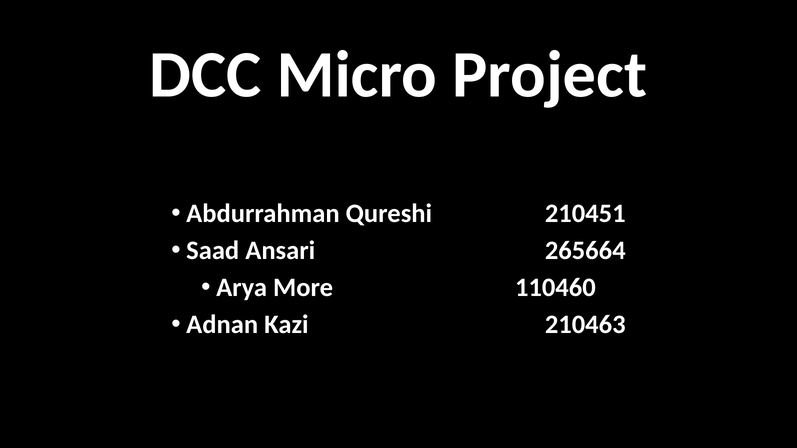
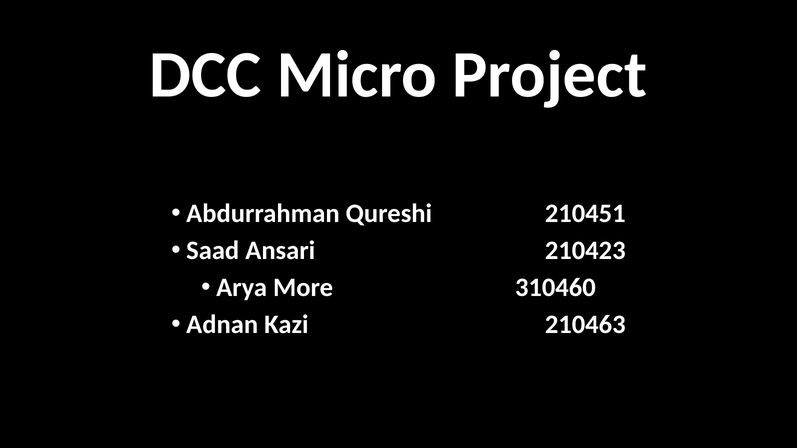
265664: 265664 -> 210423 (585, 251)
110460: 110460 -> 310460 (555, 288)
